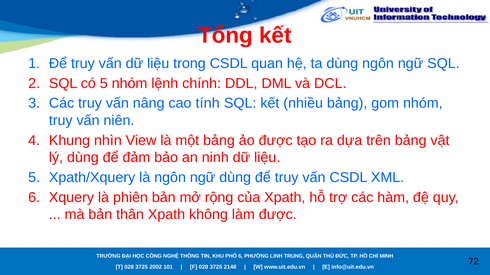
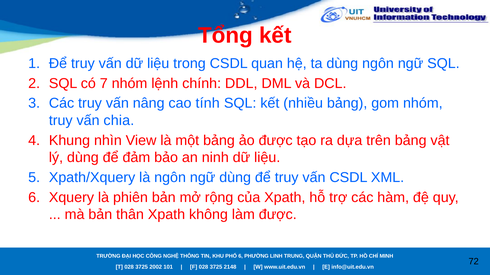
có 5: 5 -> 7 (104, 83)
niên: niên -> chia (119, 121)
